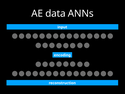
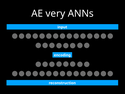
data: data -> very (55, 14)
